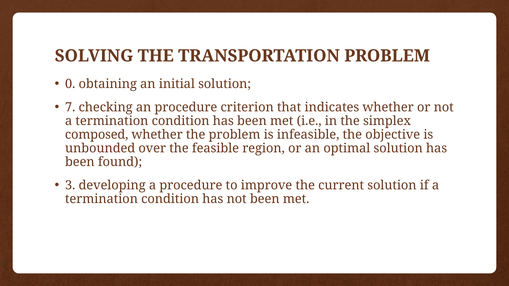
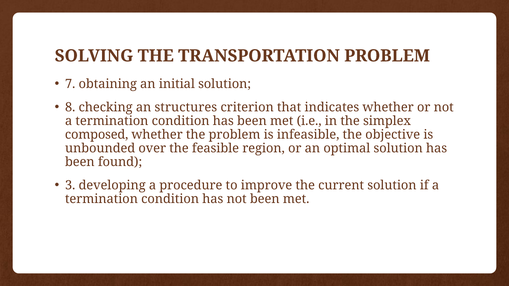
0: 0 -> 7 (70, 84)
7: 7 -> 8 (70, 107)
an procedure: procedure -> structures (186, 107)
